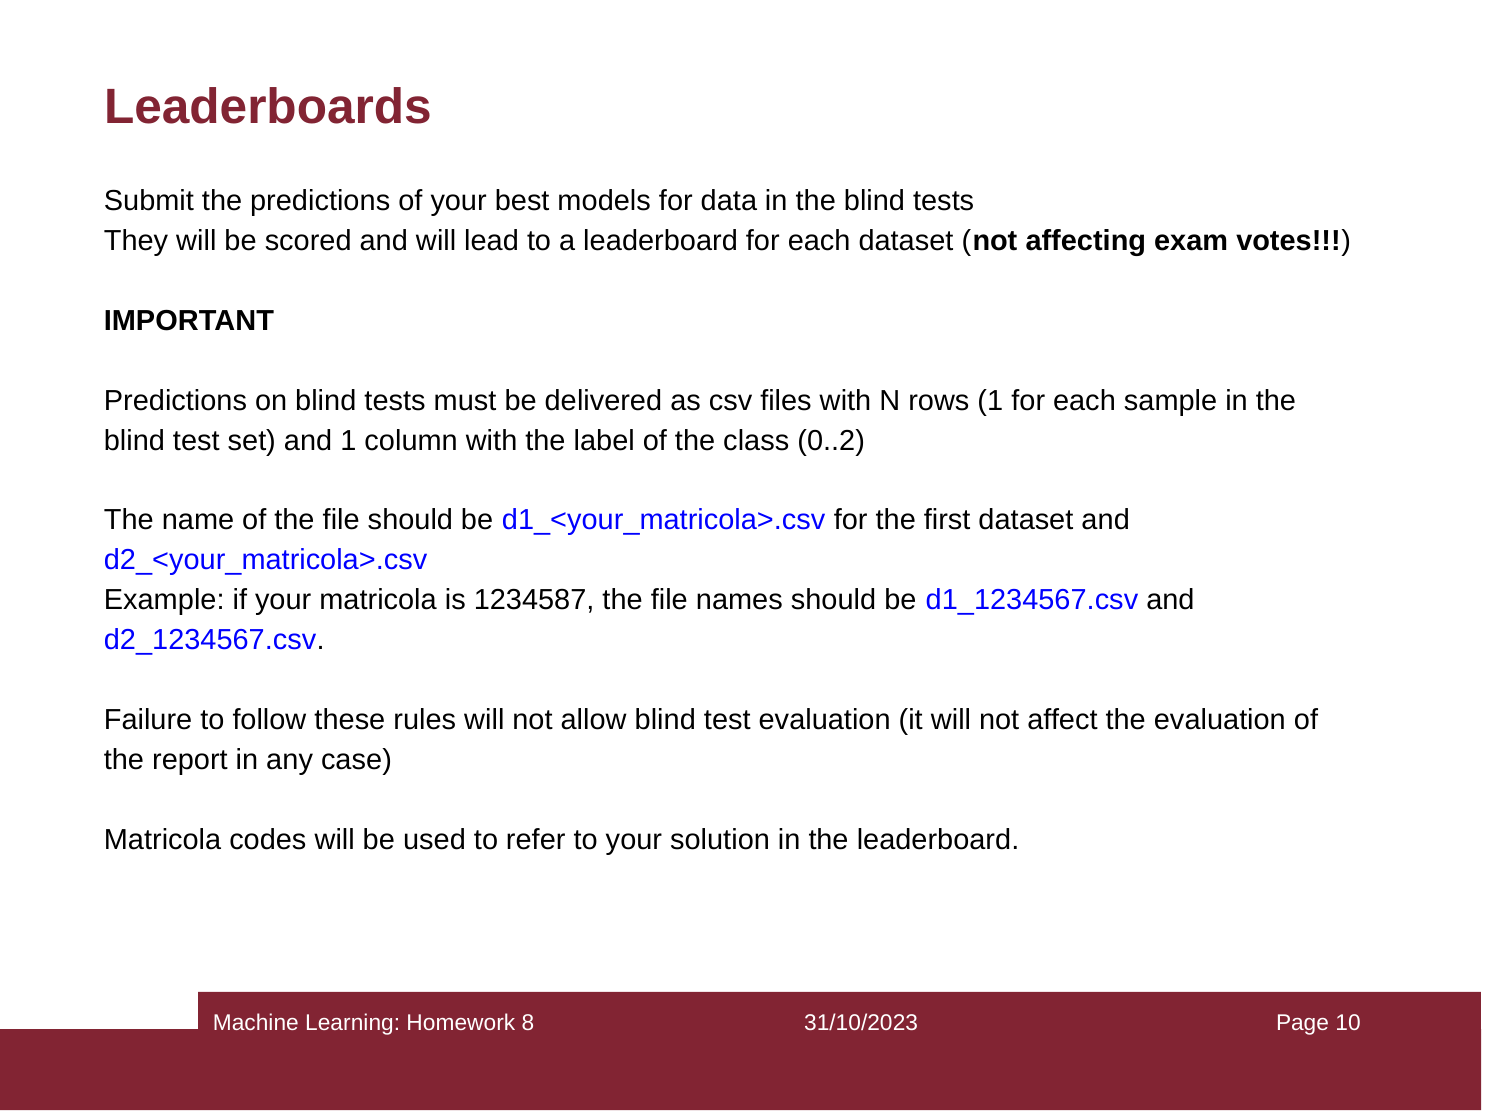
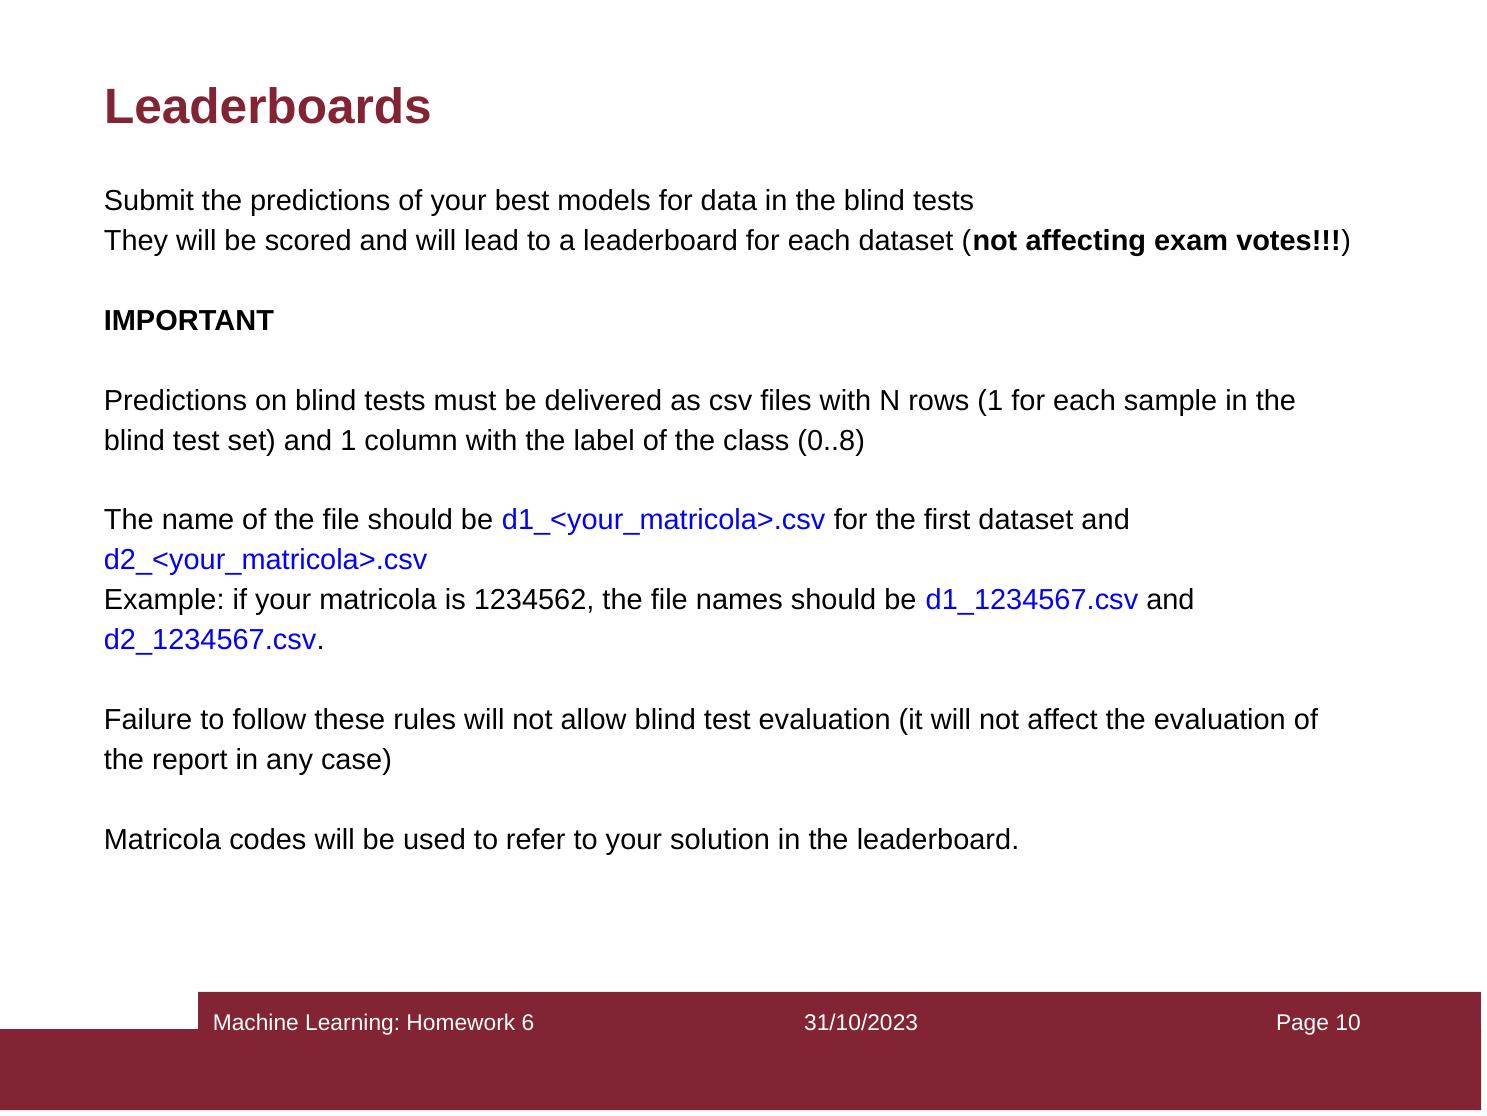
0..2: 0..2 -> 0..8 (831, 440)
1234587: 1234587 -> 1234562 (534, 600)
8: 8 -> 6 (528, 1022)
